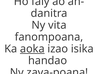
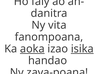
isika underline: none -> present (82, 48)
